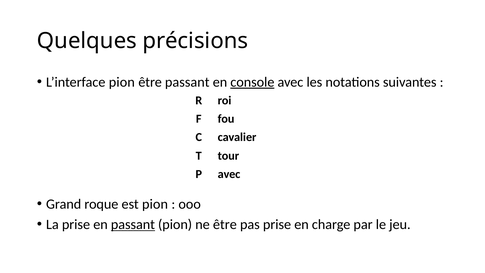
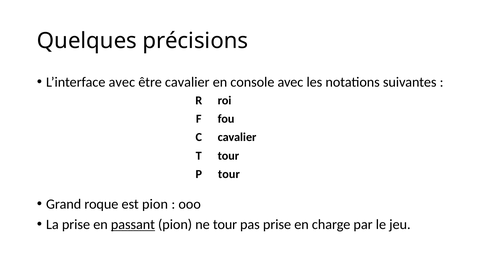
L’interface pion: pion -> avec (122, 82)
être passant: passant -> cavalier (187, 82)
console underline: present -> none (252, 82)
P avec: avec -> tour (229, 174)
ne être: être -> tour (225, 224)
